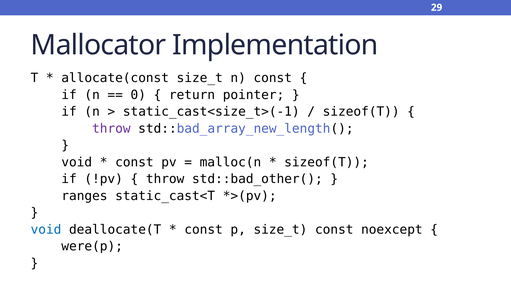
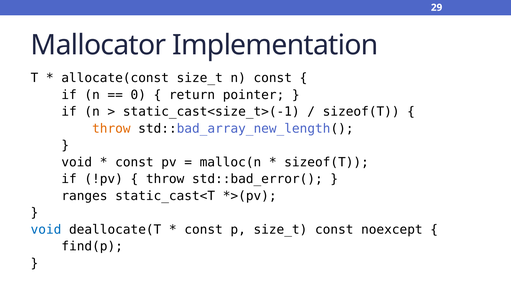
throw colour: purple -> orange (111, 129)
std::bad_other(: std::bad_other( -> std::bad_error( (257, 179)
were(p: were(p -> find(p (92, 247)
